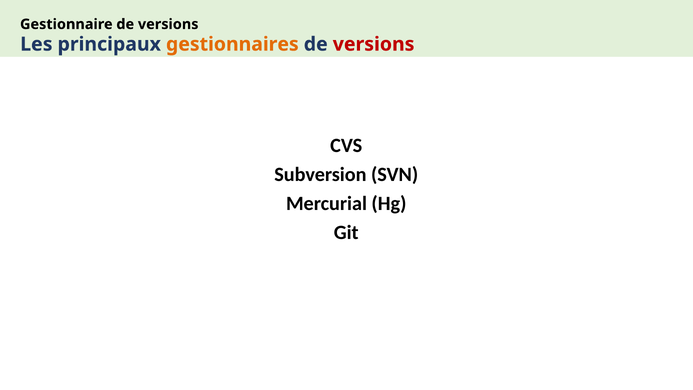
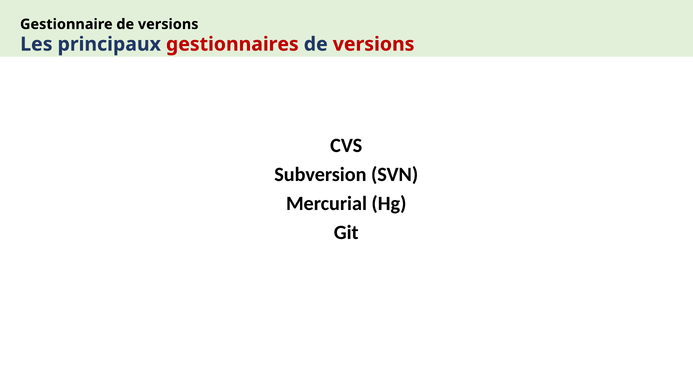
gestionnaires colour: orange -> red (232, 44)
